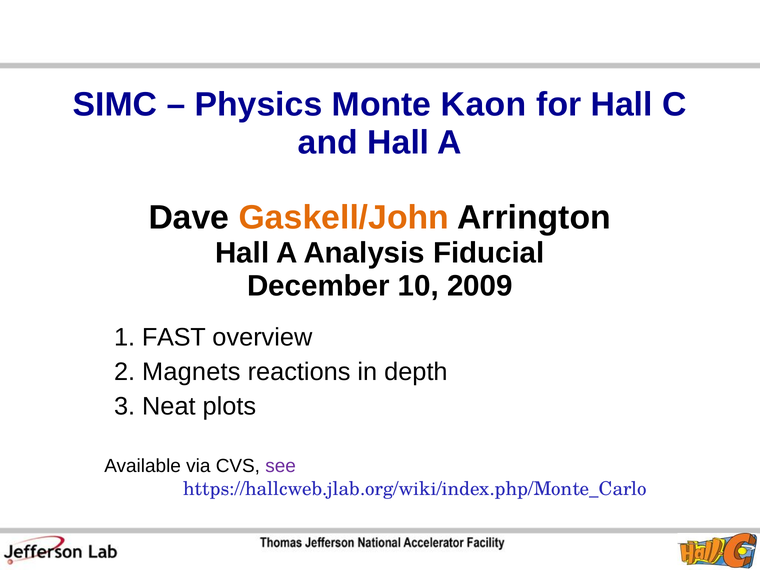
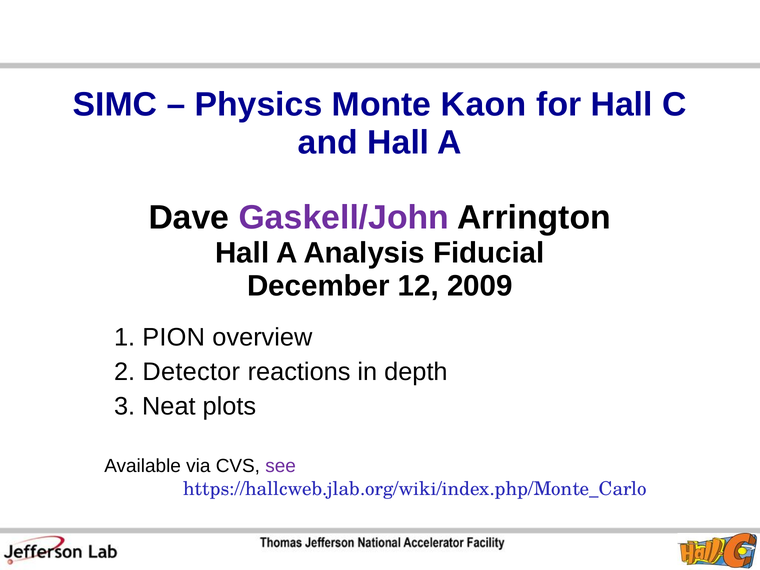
Gaskell/John colour: orange -> purple (344, 218)
10: 10 -> 12 (418, 286)
FAST: FAST -> PION (174, 337)
Magnets: Magnets -> Detector (191, 372)
